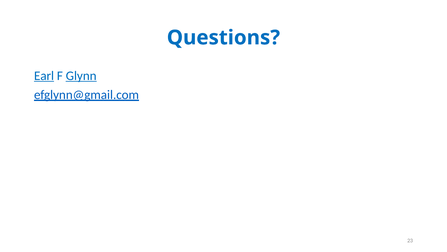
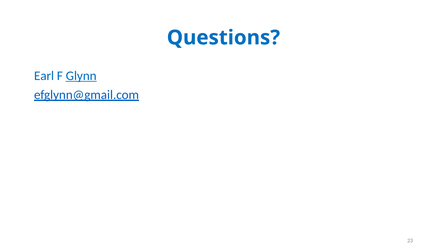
Earl underline: present -> none (44, 76)
